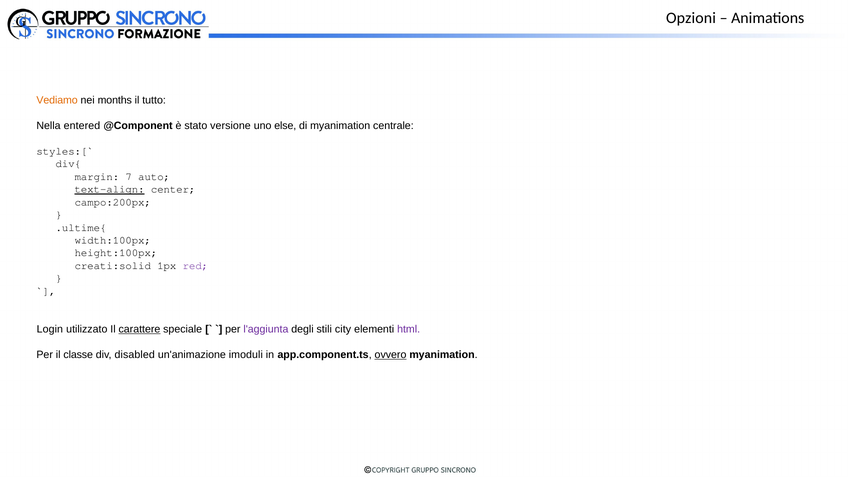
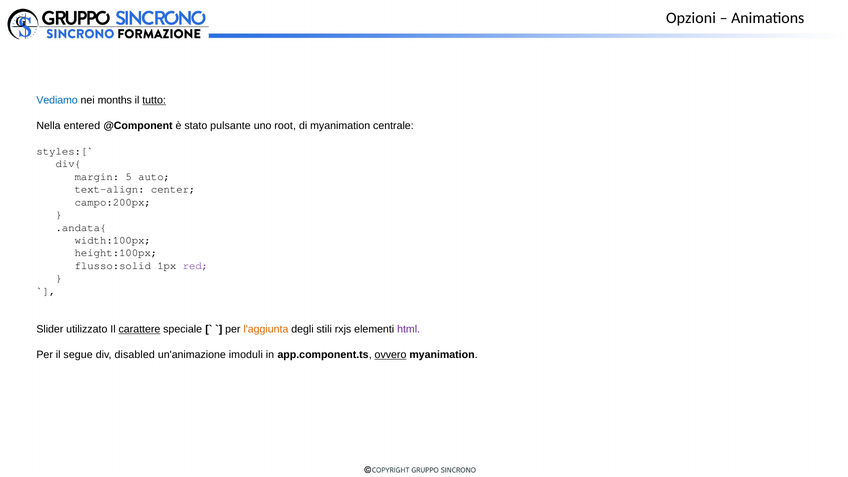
Vediamo colour: orange -> blue (57, 100)
tutto underline: none -> present (154, 100)
versione: versione -> pulsante (230, 126)
else: else -> root (285, 126)
7: 7 -> 5 (129, 177)
text-align underline: present -> none (110, 189)
.ultime{: .ultime{ -> .andata{ (81, 228)
creati:solid: creati:solid -> flusso:solid (113, 266)
Login: Login -> Slider (50, 329)
l'aggiunta colour: purple -> orange (266, 329)
city: city -> rxjs (343, 329)
classe: classe -> segue (78, 355)
